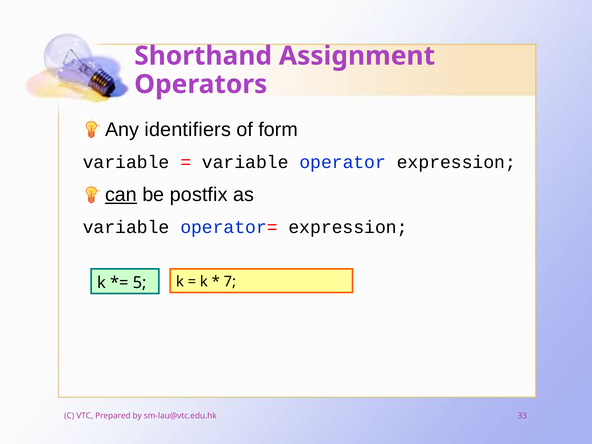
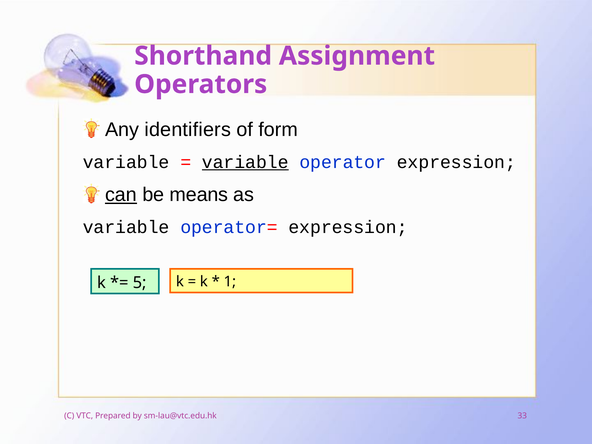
variable underline: none -> present (245, 162)
postfix: postfix -> means (199, 195)
7: 7 -> 1 (230, 282)
